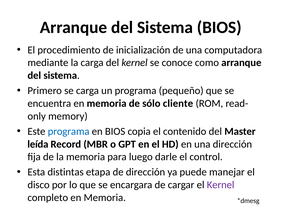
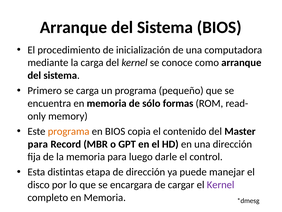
cliente: cliente -> formas (178, 103)
programa colour: blue -> orange (69, 131)
leída: leída -> para (38, 144)
